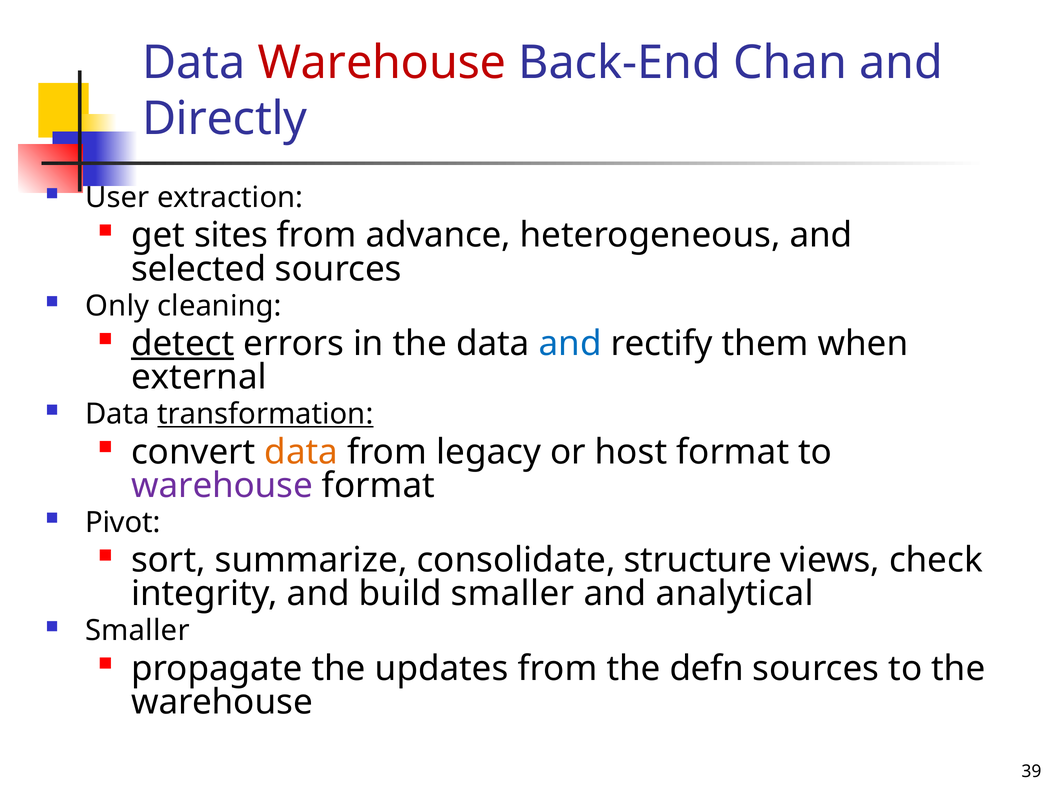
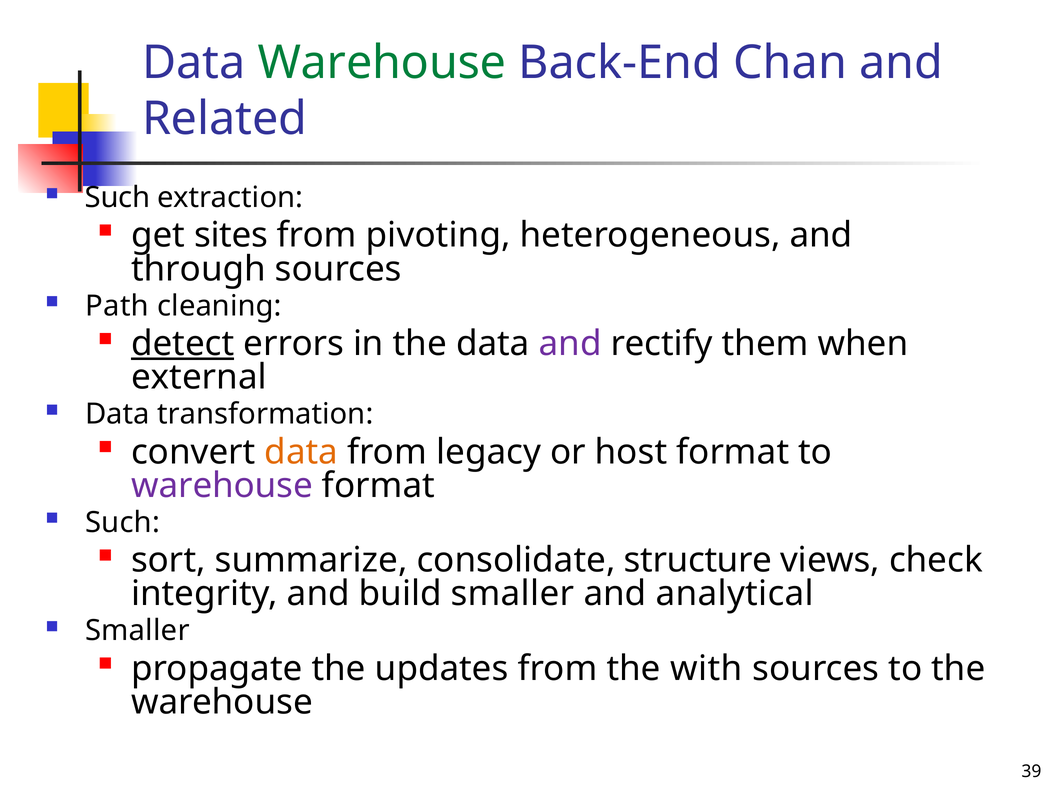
Warehouse colour: red -> green (382, 63)
Directly: Directly -> Related (225, 119)
User: User -> Such (118, 198)
advance: advance -> pivoting (438, 235)
selected: selected -> through (199, 269)
Only: Only -> Path (117, 306)
and colour: blue -> purple (570, 344)
transformation underline: present -> none (265, 414)
Pivot: Pivot -> Such (123, 523)
defn: defn -> with (706, 668)
